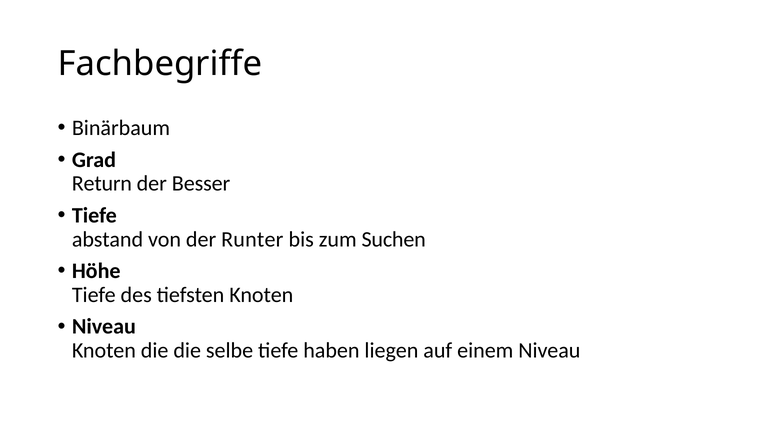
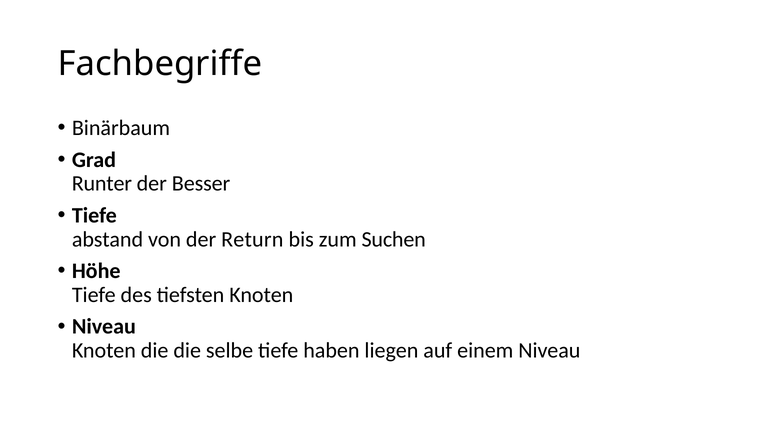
Return: Return -> Runter (102, 184)
Runter: Runter -> Return (252, 239)
